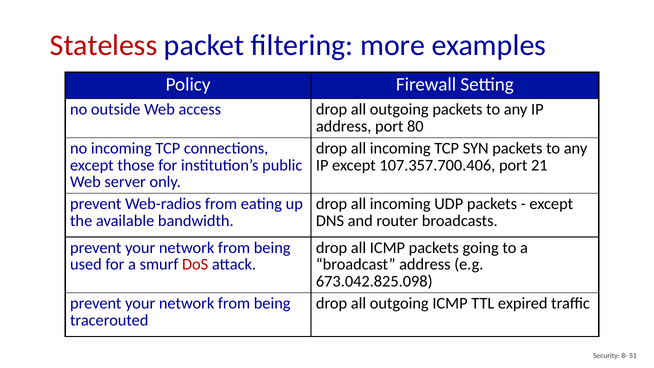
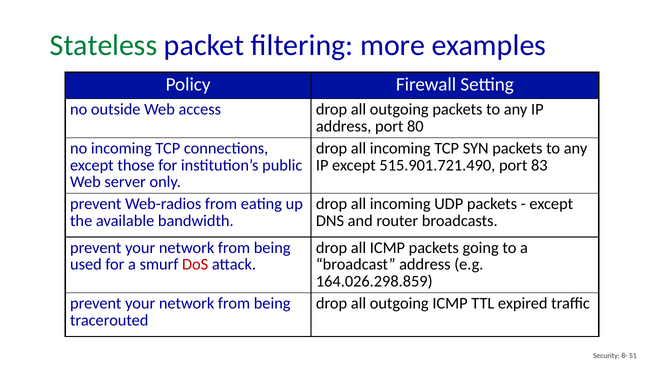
Stateless colour: red -> green (104, 45)
107.357.700.406: 107.357.700.406 -> 515.901.721.490 (437, 165)
21: 21 -> 83 (539, 165)
673.042.825.098: 673.042.825.098 -> 164.026.298.859 (374, 281)
